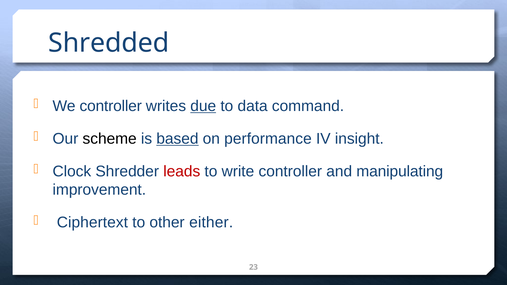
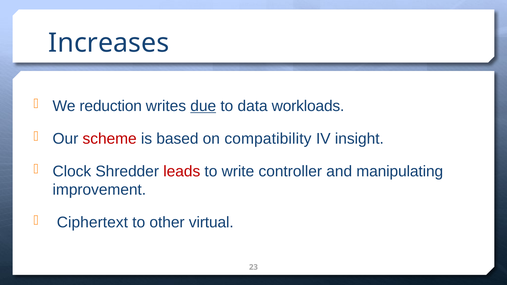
Shredded: Shredded -> Increases (109, 43)
We controller: controller -> reduction (111, 106)
command: command -> workloads (308, 106)
scheme colour: black -> red (110, 139)
based underline: present -> none (177, 139)
performance: performance -> compatibility (268, 139)
either: either -> virtual (211, 223)
